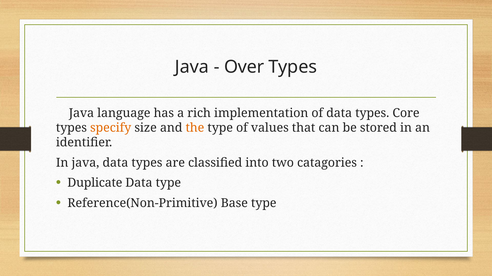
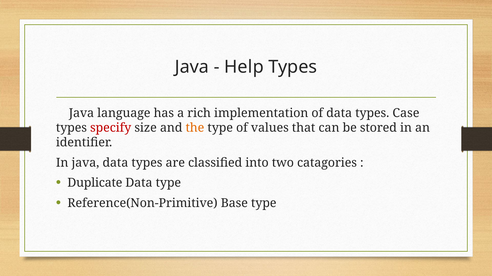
Over: Over -> Help (244, 67)
Core: Core -> Case (406, 113)
specify colour: orange -> red (111, 128)
